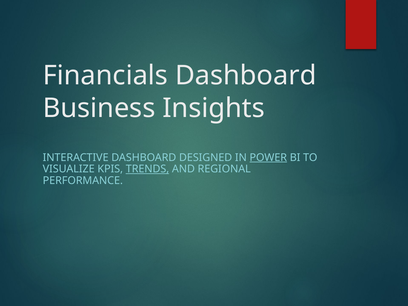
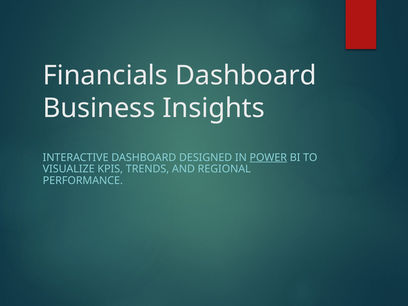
TRENDS underline: present -> none (147, 169)
